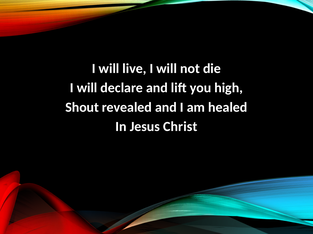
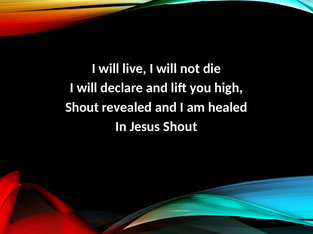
Jesus Christ: Christ -> Shout (180, 127)
